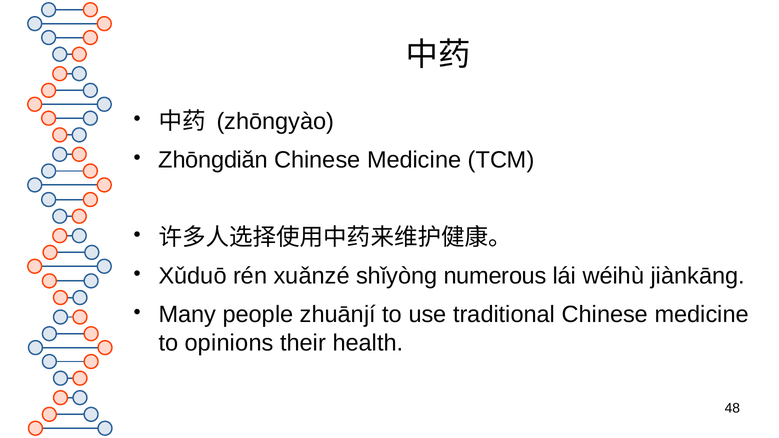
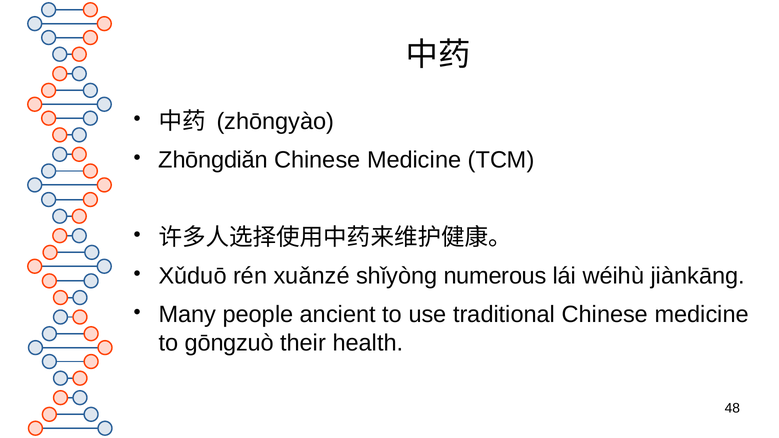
zhuānjí: zhuānjí -> ancient (338, 315)
opinions: opinions -> gōngzuò (229, 343)
